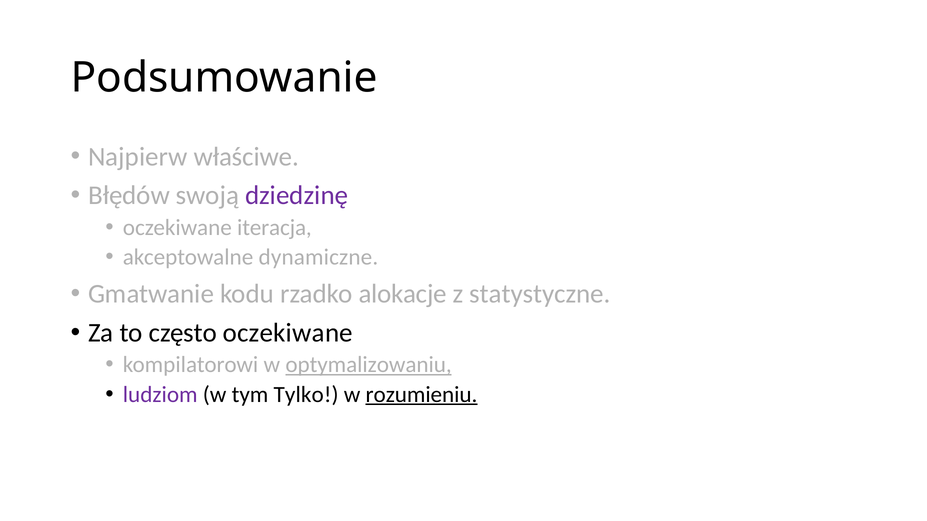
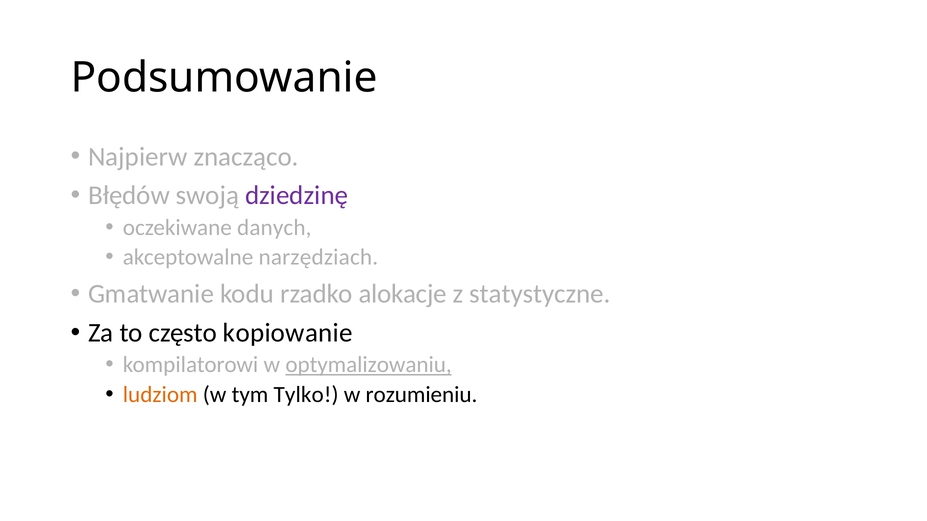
właściwe: właściwe -> znacząco (246, 157)
iteracja: iteracja -> danych (274, 228)
dynamiczne: dynamiczne -> narzędziach (318, 257)
często oczekiwane: oczekiwane -> kopiowanie (288, 333)
ludziom colour: purple -> orange (160, 395)
rozumieniu underline: present -> none (421, 395)
